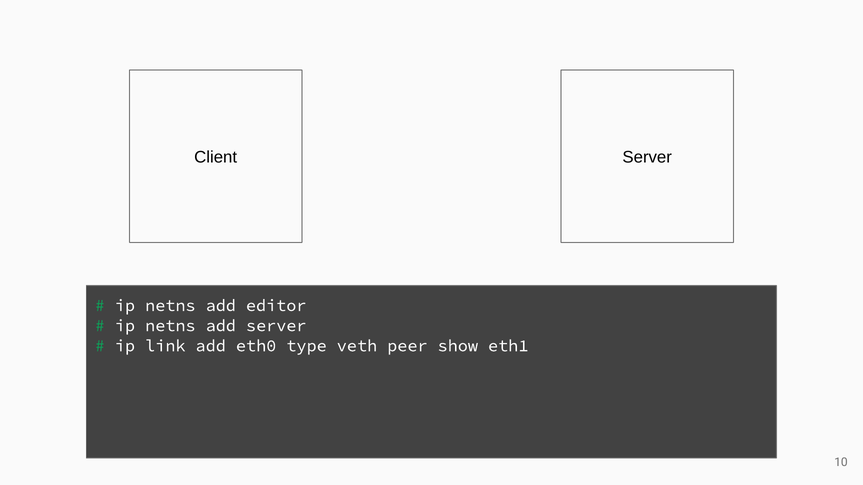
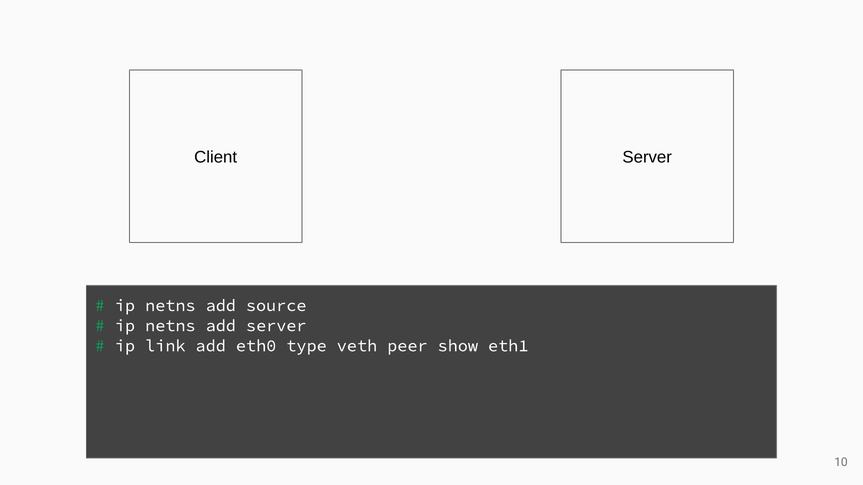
editor: editor -> source (276, 306)
